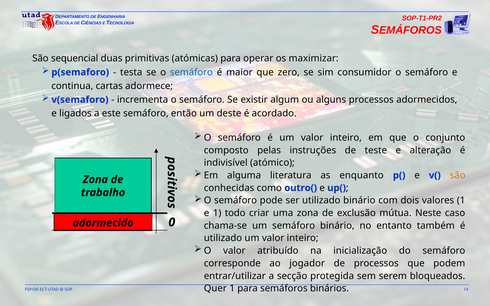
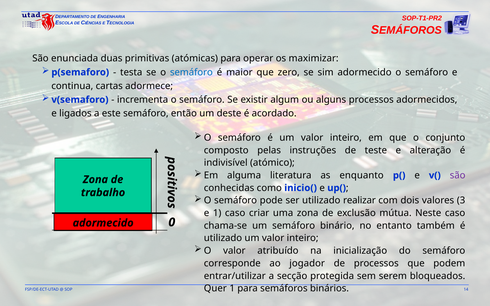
sequencial: sequencial -> enunciada (75, 59)
sim consumidor: consumidor -> adormecido (365, 72)
são colour: orange -> purple (458, 175)
outro(: outro( -> inicio( (301, 188)
utilizado binário: binário -> realizar (359, 201)
valores 1: 1 -> 3 (461, 201)
1 todo: todo -> caso (235, 213)
